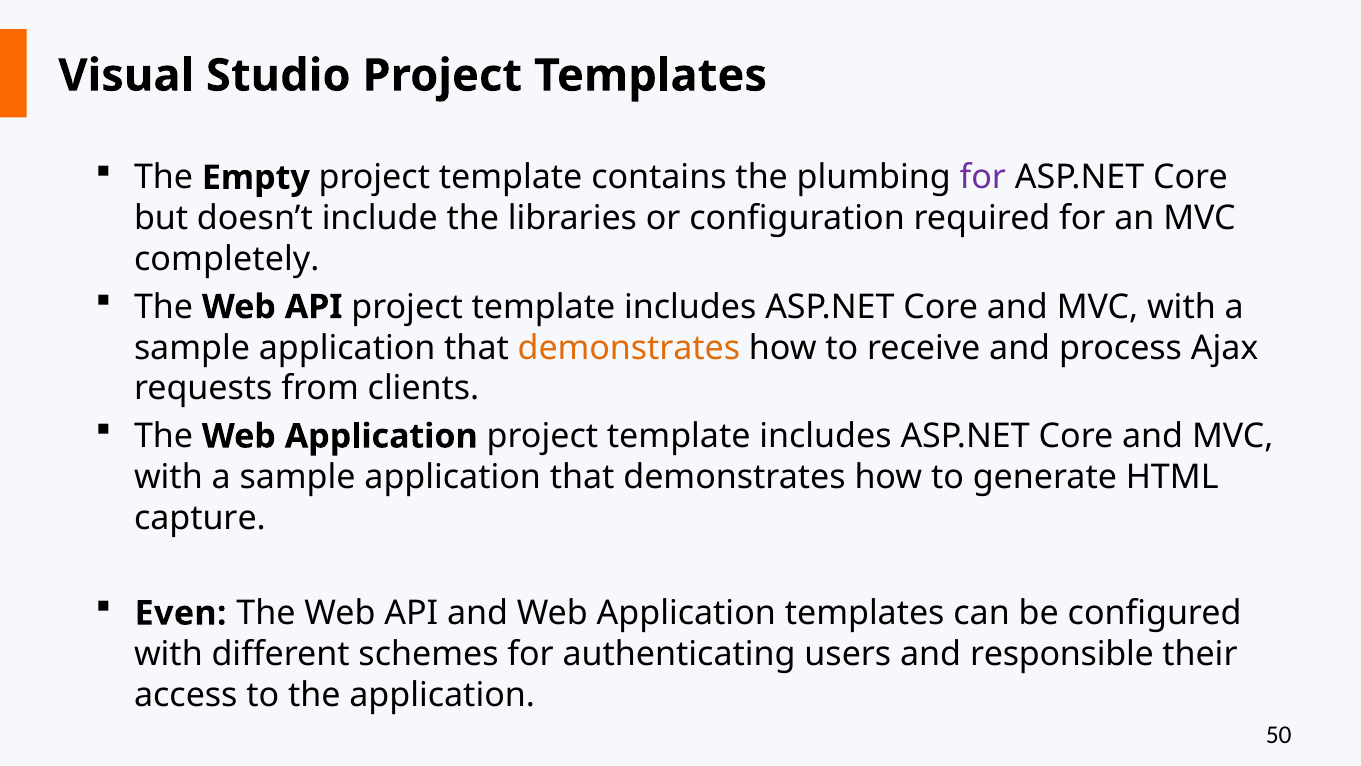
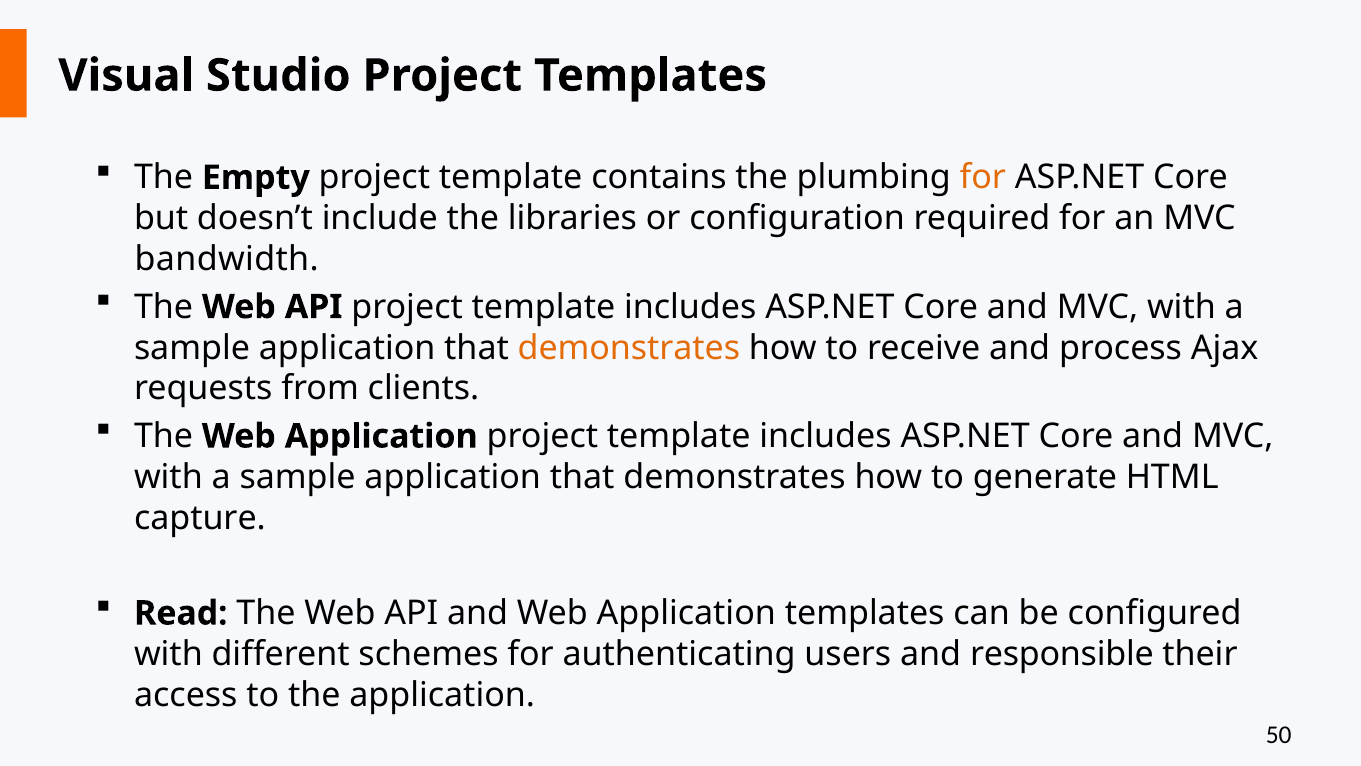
for colour: purple -> orange (983, 177)
completely: completely -> bandwidth (227, 259)
Even: Even -> Read (181, 613)
